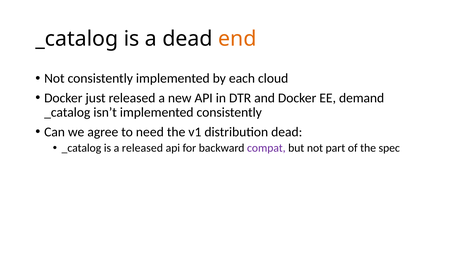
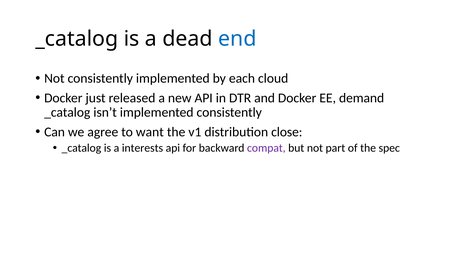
end colour: orange -> blue (237, 39)
need: need -> want (150, 132)
distribution dead: dead -> close (287, 132)
a released: released -> interests (142, 148)
